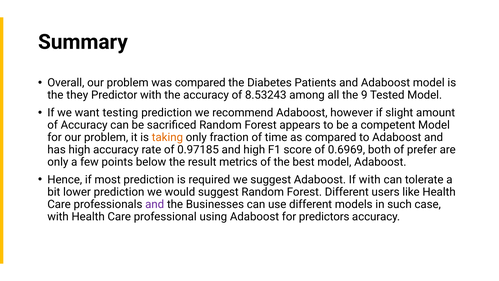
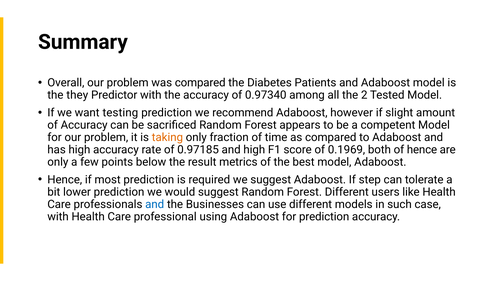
8.53243: 8.53243 -> 0.97340 (266, 95)
9: 9 -> 2 (364, 95)
0.6969: 0.6969 -> 0.1969 (347, 150)
of prefer: prefer -> hence (422, 150)
If with: with -> step (370, 179)
and colour: purple -> blue (155, 204)
for predictors: predictors -> prediction (324, 216)
